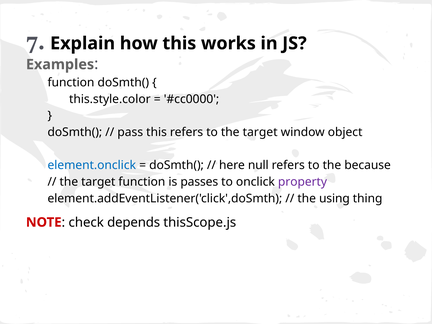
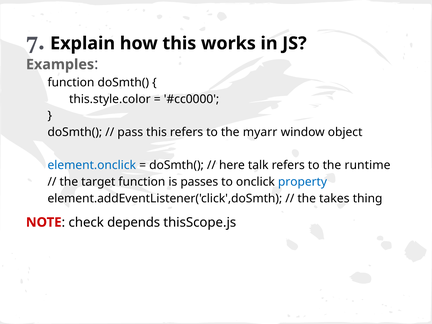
to the target: target -> myarr (260, 132)
null: null -> talk (258, 165)
because: because -> runtime (368, 165)
property colour: purple -> blue (302, 182)
using: using -> takes (334, 198)
